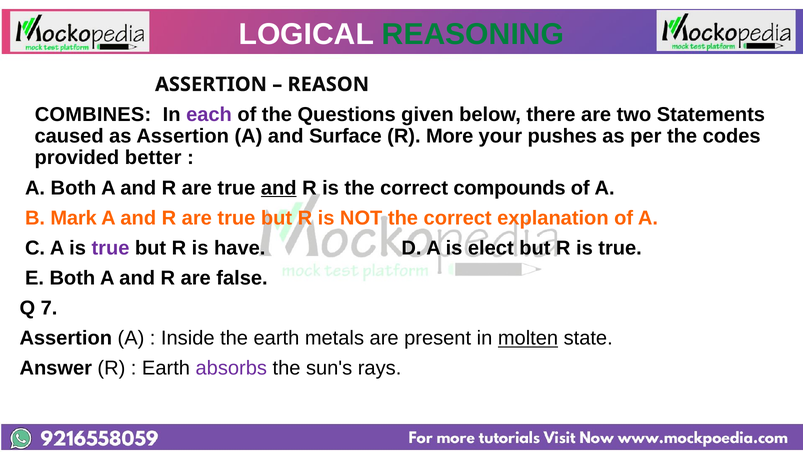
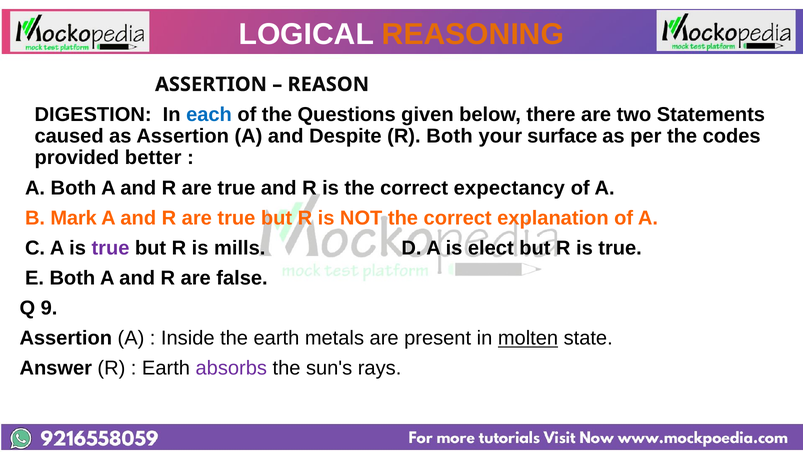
REASONING colour: green -> orange (473, 34)
COMBINES: COMBINES -> DIGESTION (93, 114)
each colour: purple -> blue (209, 114)
Surface: Surface -> Despite (345, 136)
R More: More -> Both (450, 136)
pushes: pushes -> surface (562, 136)
and underline: present -> none (279, 188)
compounds: compounds -> expectancy (509, 188)
have: have -> mills (240, 248)
7: 7 -> 9 (49, 308)
